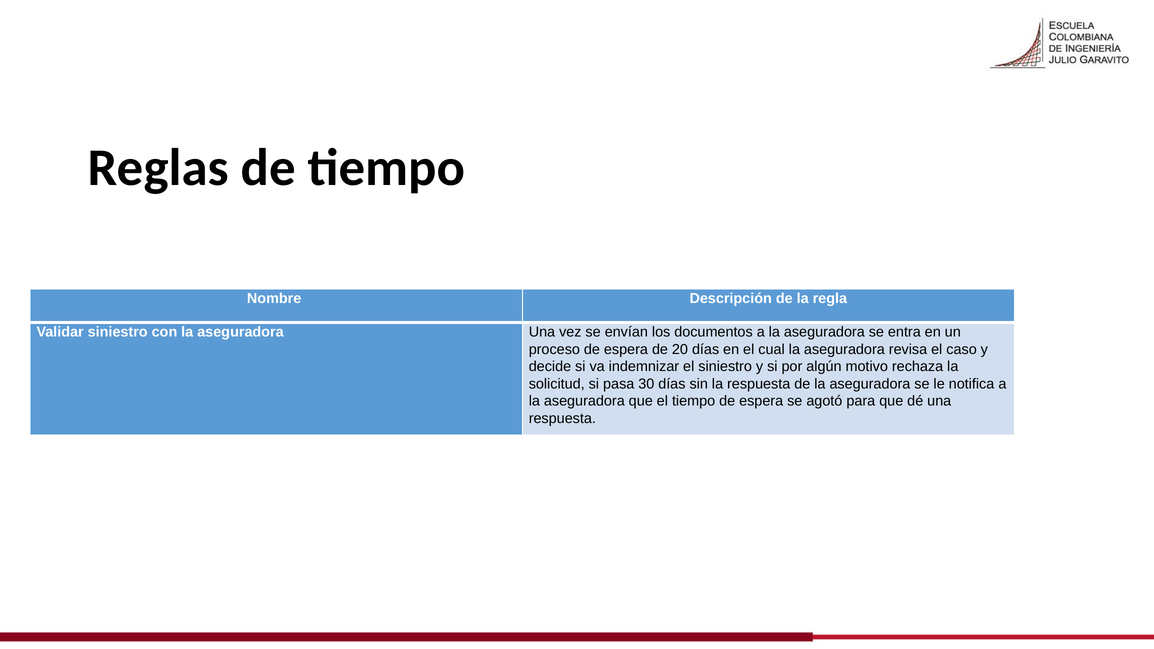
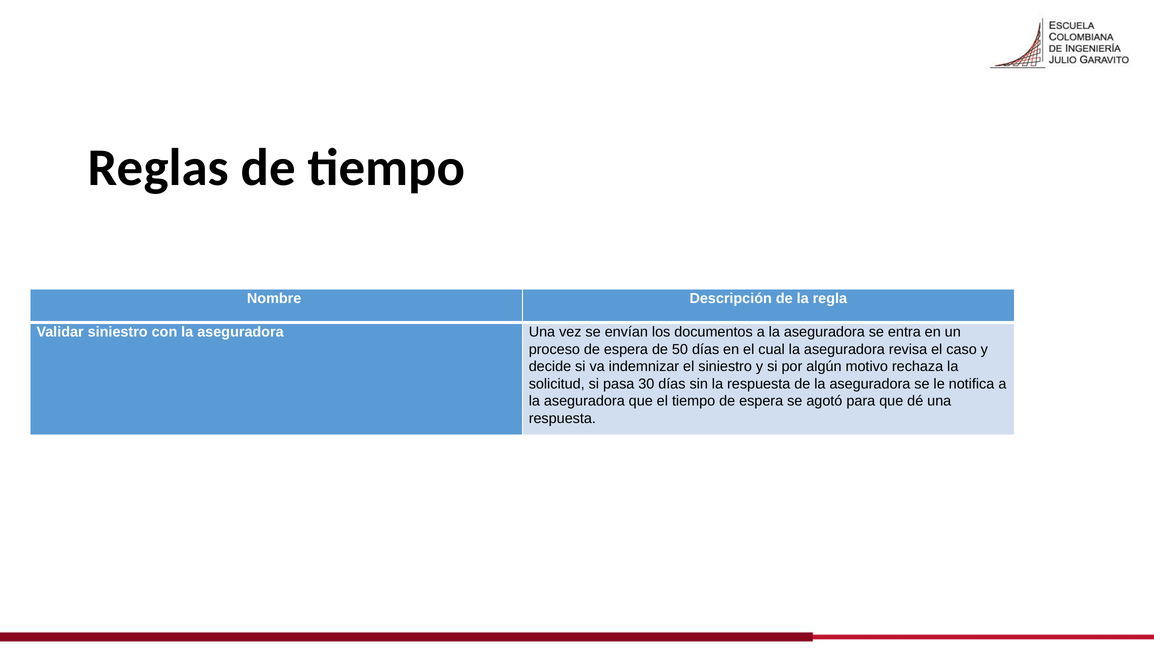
20: 20 -> 50 (680, 349)
